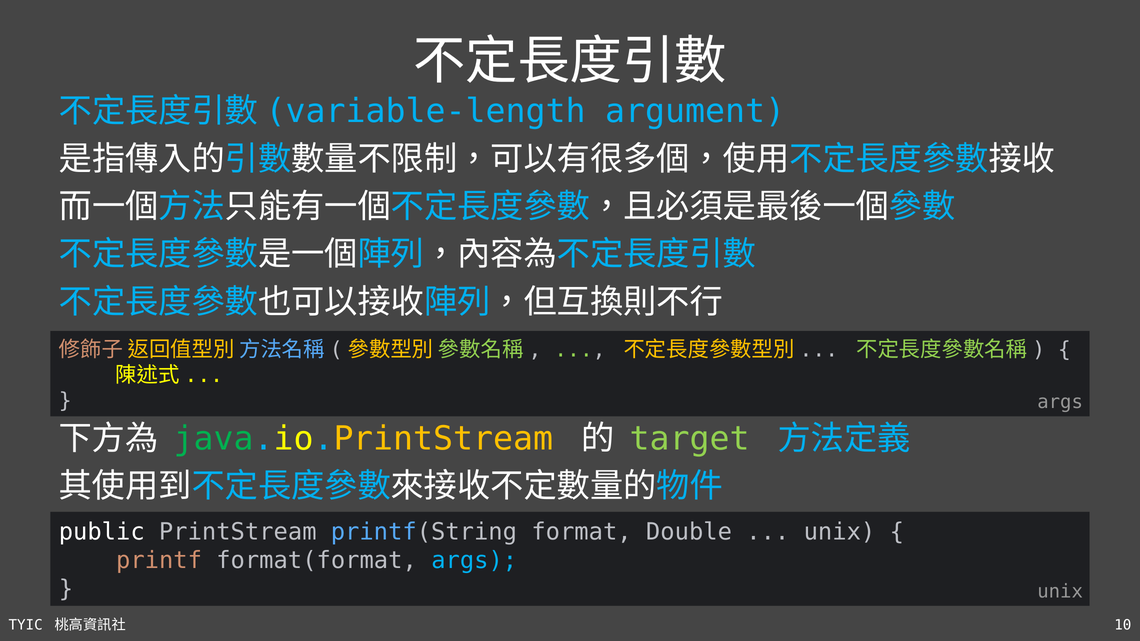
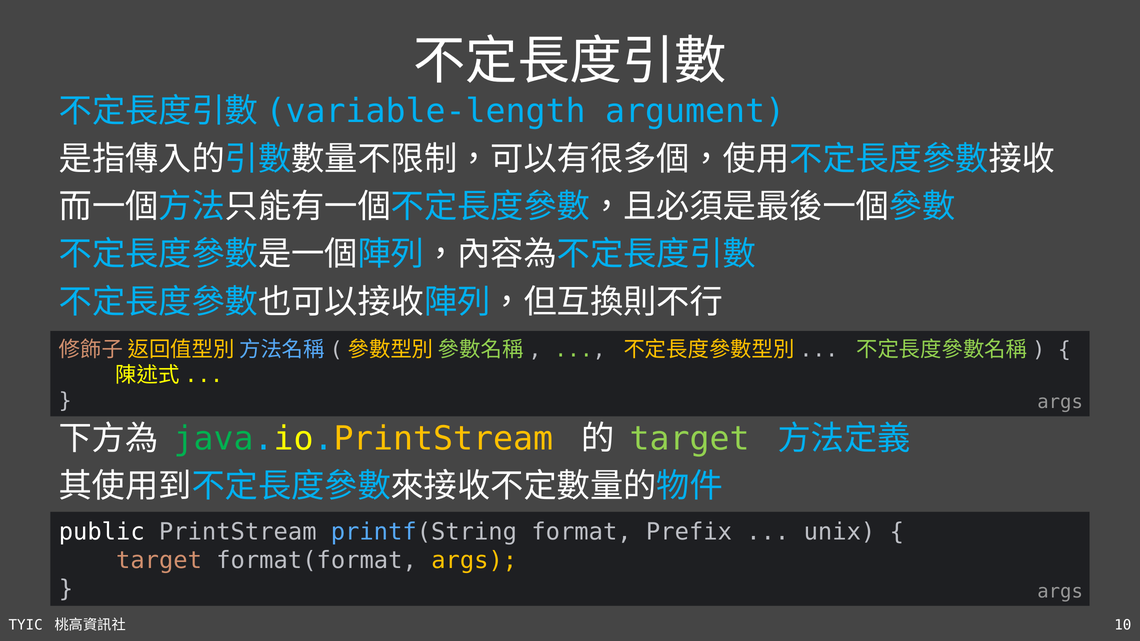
Double: Double -> Prefix (689, 532)
printf: printf -> target (159, 561)
args colour: light blue -> yellow (474, 561)
unix: unix -> args (1060, 592)
